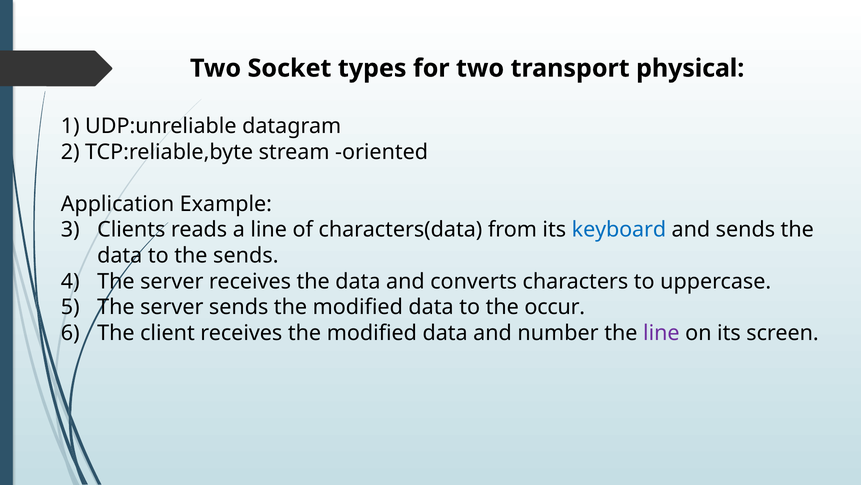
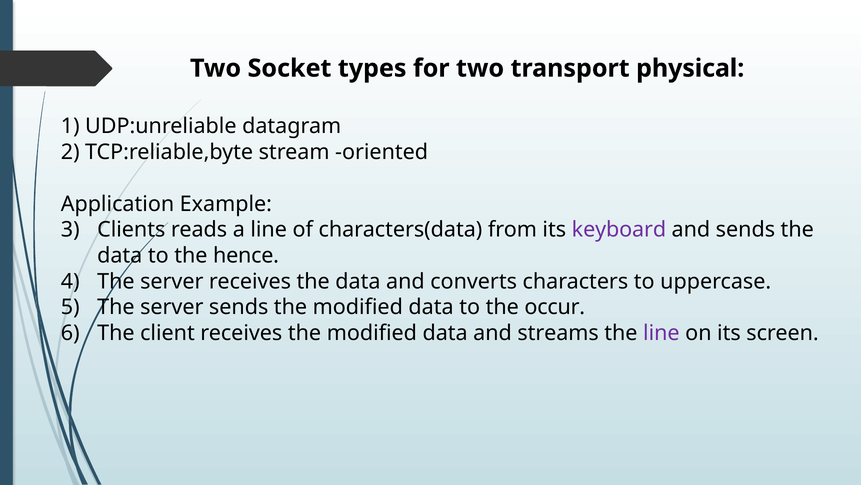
keyboard colour: blue -> purple (619, 229)
the sends: sends -> hence (246, 255)
number: number -> streams (558, 333)
